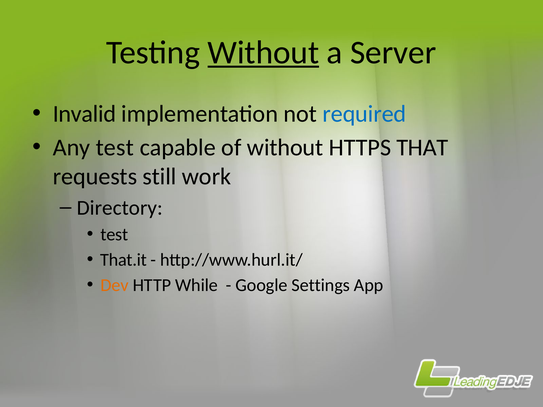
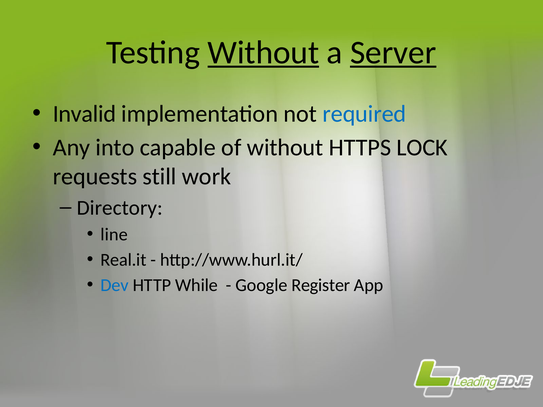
Server underline: none -> present (393, 53)
Any test: test -> into (115, 148)
THAT: THAT -> LOCK (422, 148)
test: test -> line (114, 235)
That.it: That.it -> Real.it (123, 260)
Dev colour: orange -> blue (115, 285)
Settings: Settings -> Register (321, 285)
